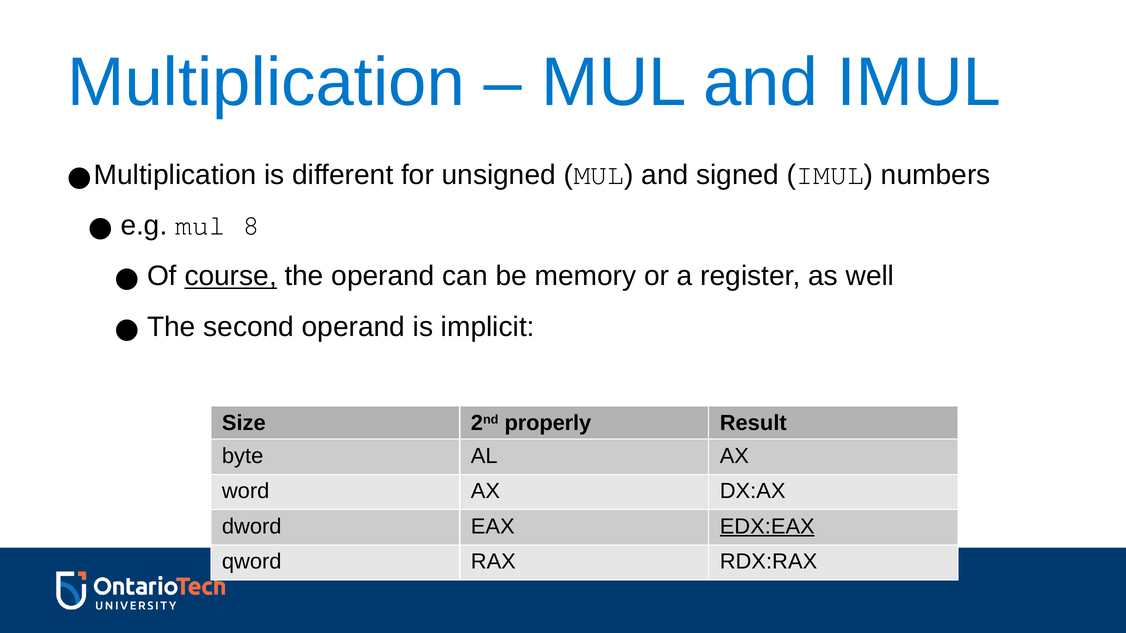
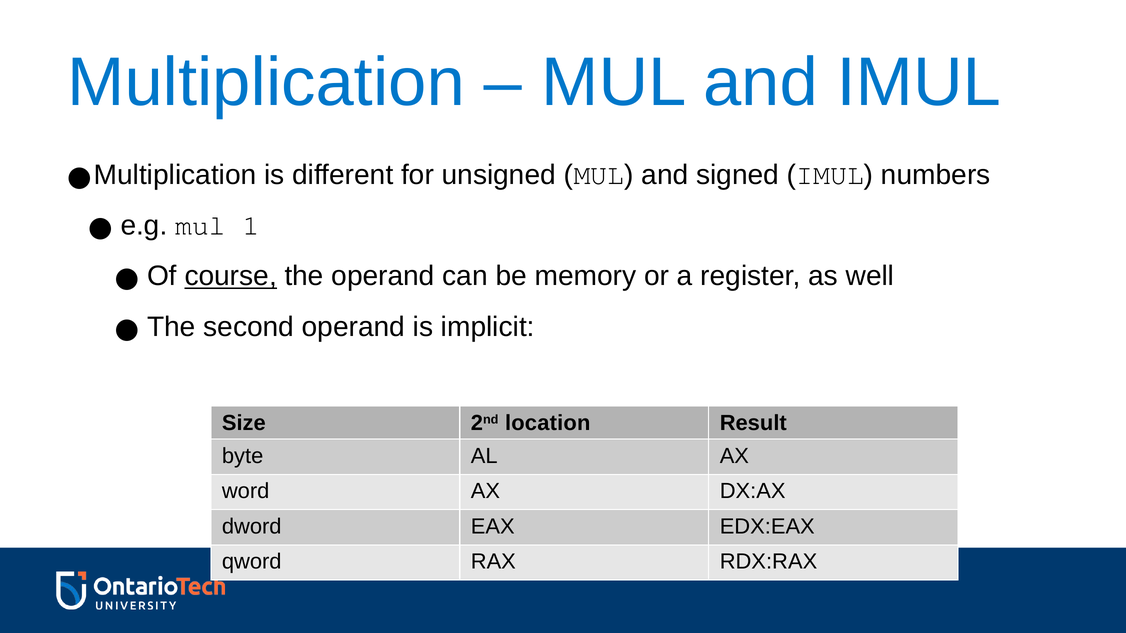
8: 8 -> 1 (251, 226)
properly: properly -> location (548, 423)
EDX:EAX underline: present -> none (767, 527)
